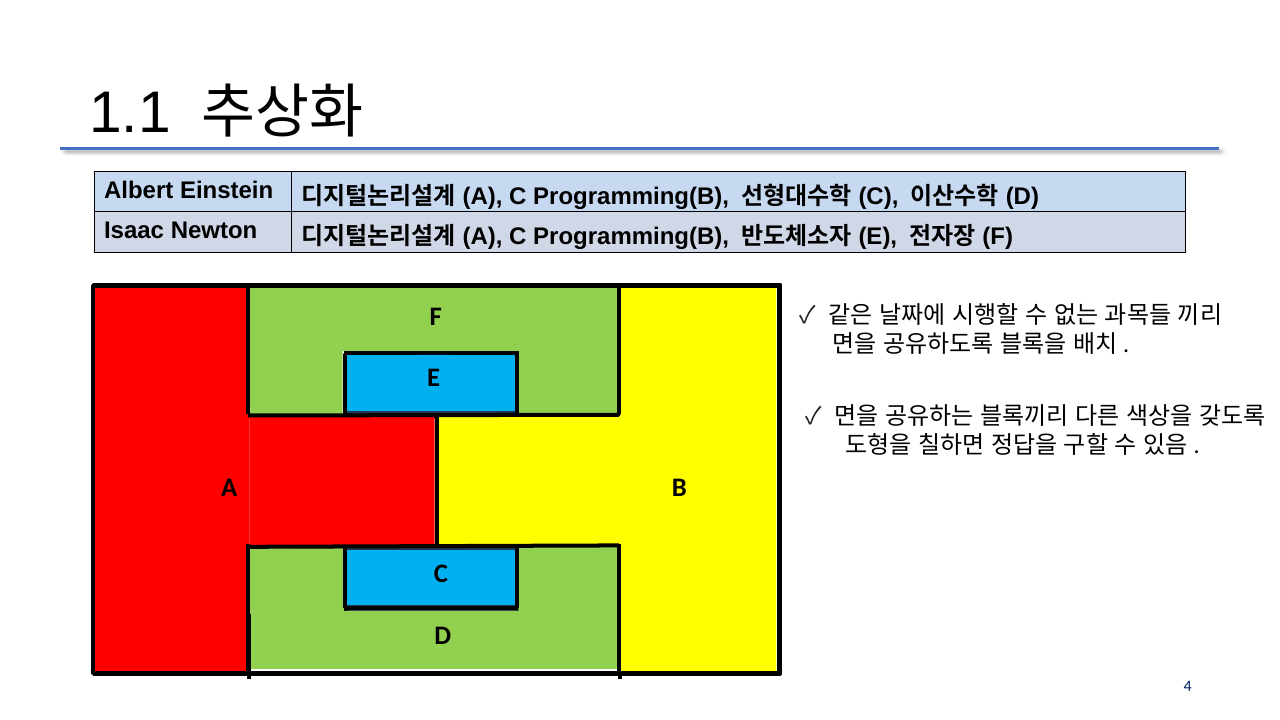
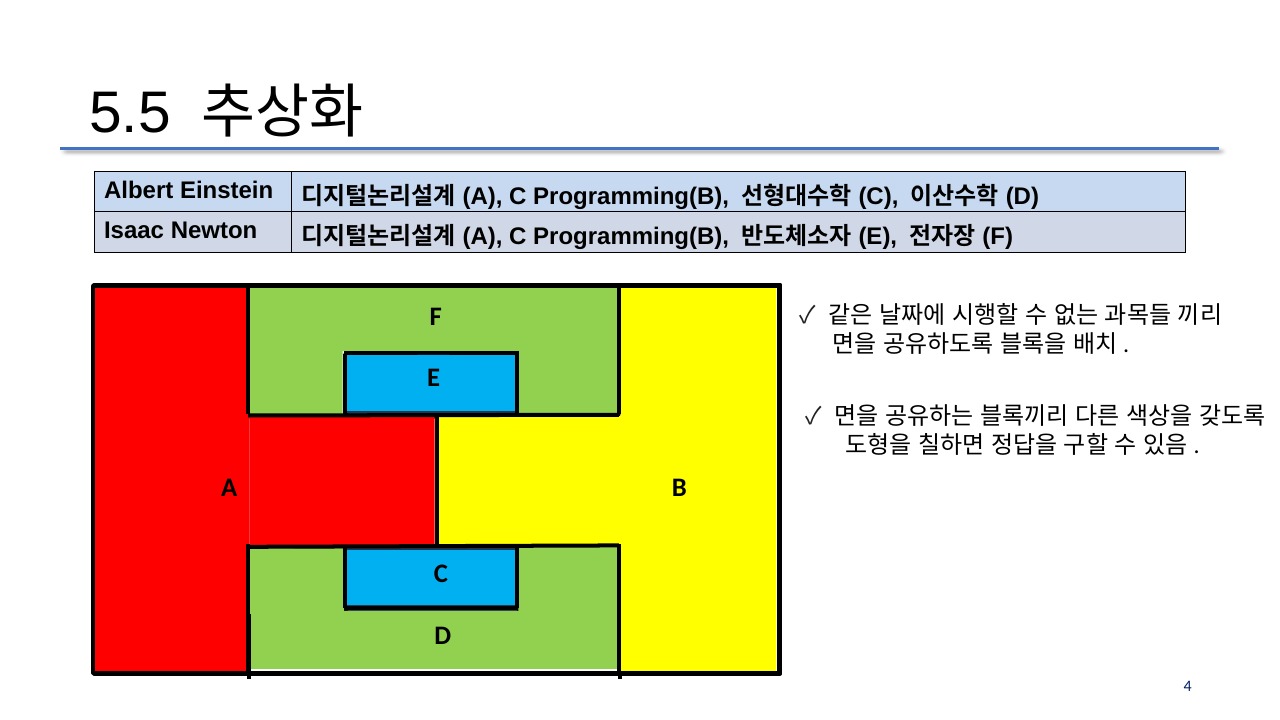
1.1: 1.1 -> 5.5 (130, 113)
